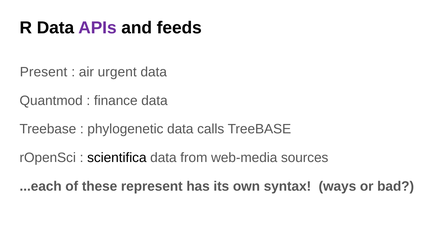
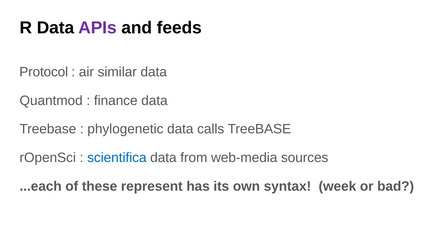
Present: Present -> Protocol (44, 72)
urgent: urgent -> similar (117, 72)
scientifica colour: black -> blue (117, 158)
ways: ways -> week (337, 186)
